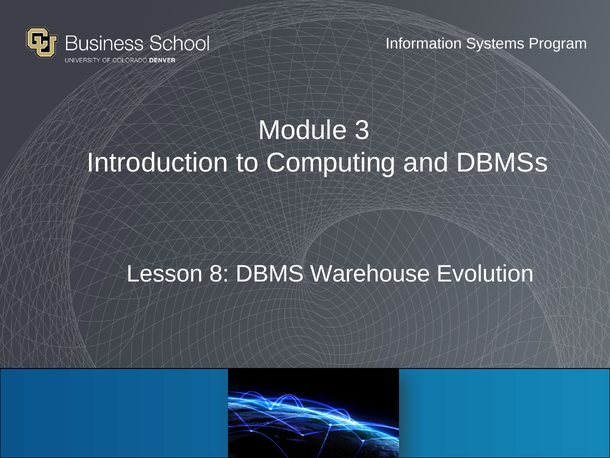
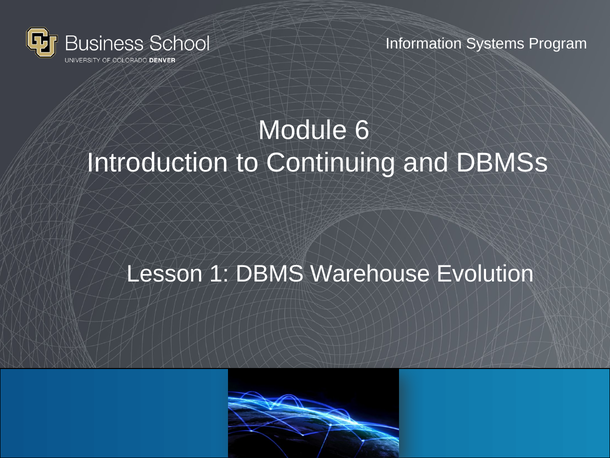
3: 3 -> 6 (362, 130)
Computing: Computing -> Continuing (331, 163)
8: 8 -> 1 (219, 274)
